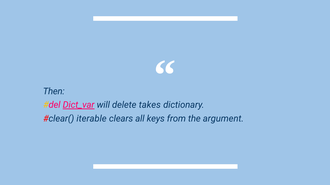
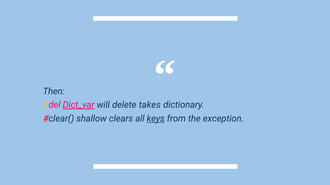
iterable: iterable -> shallow (92, 119)
keys underline: none -> present (156, 119)
argument: argument -> exception (223, 119)
